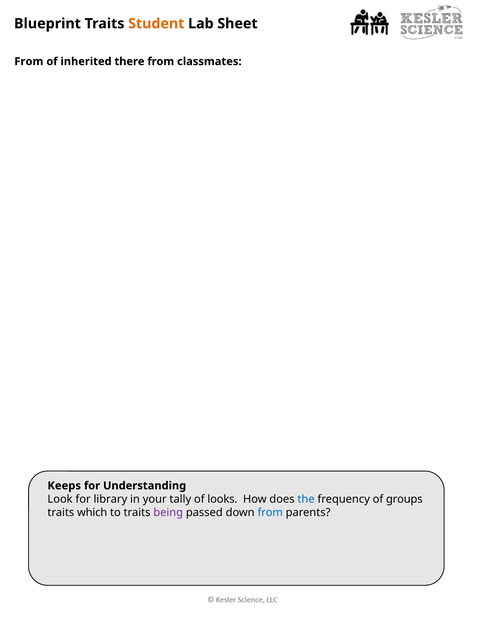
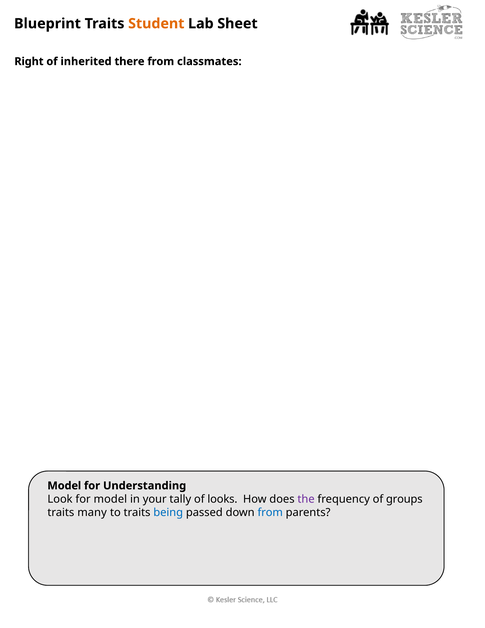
From: From -> Right (29, 61)
Keeps: Keeps -> Model (64, 485)
for library: library -> model (110, 499)
the colour: blue -> purple (306, 499)
which: which -> many (92, 512)
being colour: purple -> blue (168, 512)
